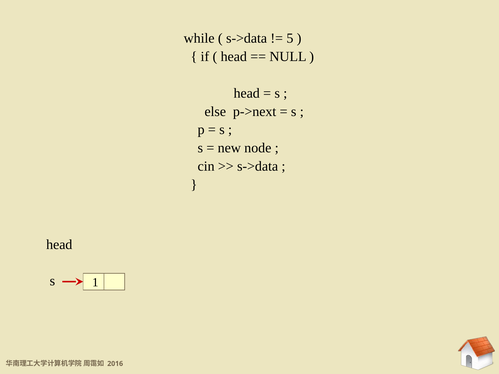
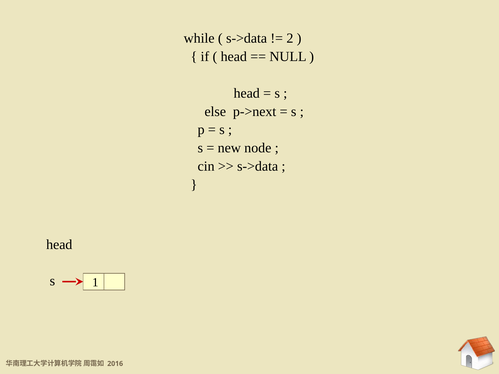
5: 5 -> 2 (290, 38)
